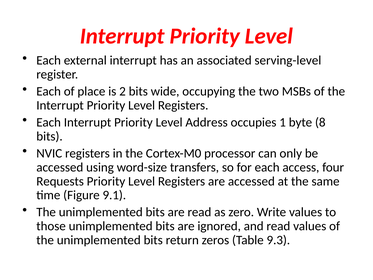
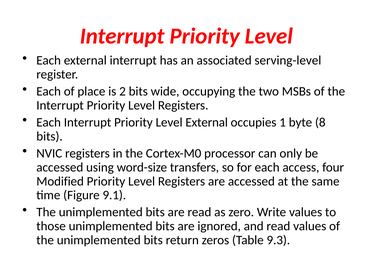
Level Address: Address -> External (207, 122)
Requests: Requests -> Modified (60, 181)
